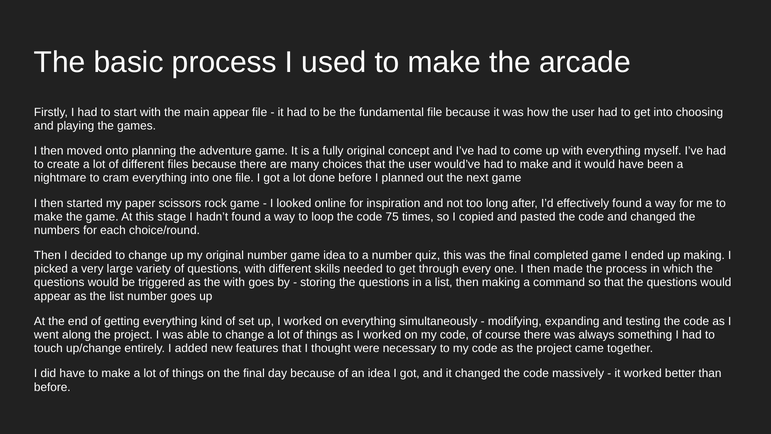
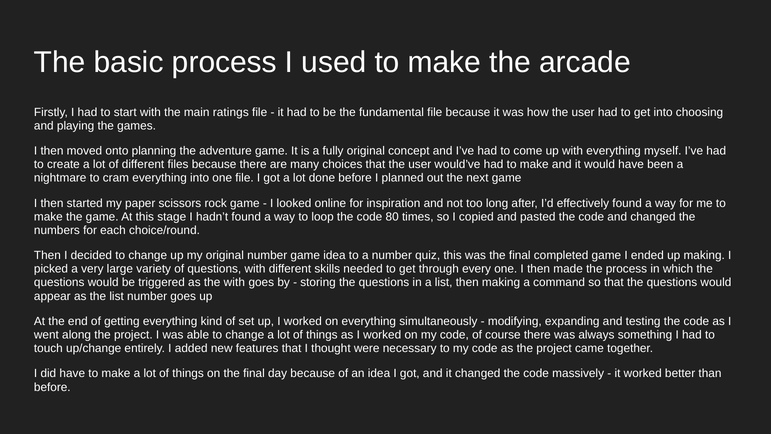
main appear: appear -> ratings (231, 112)
75: 75 -> 80 (392, 217)
